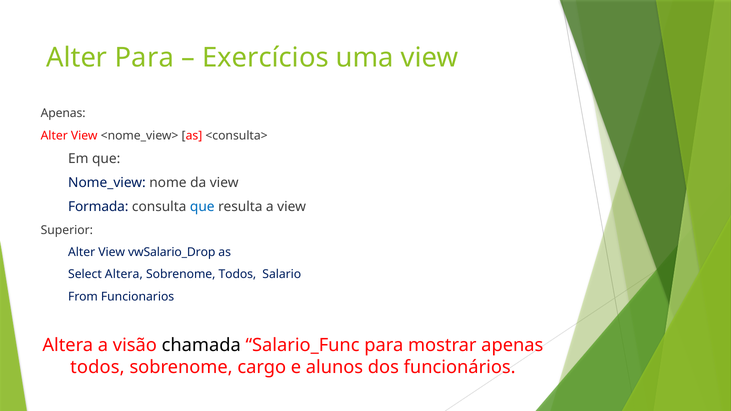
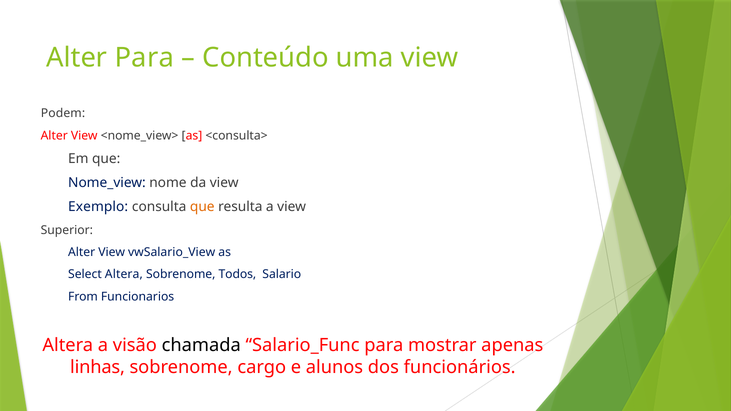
Exercícios: Exercícios -> Conteúdo (266, 58)
Apenas: Apenas -> Podem (63, 113)
Formada: Formada -> Exemplo (98, 207)
que colour: blue -> orange (202, 207)
vwSalario_Drop: vwSalario_Drop -> vwSalario_View (172, 252)
todos: todos -> linhas (98, 367)
